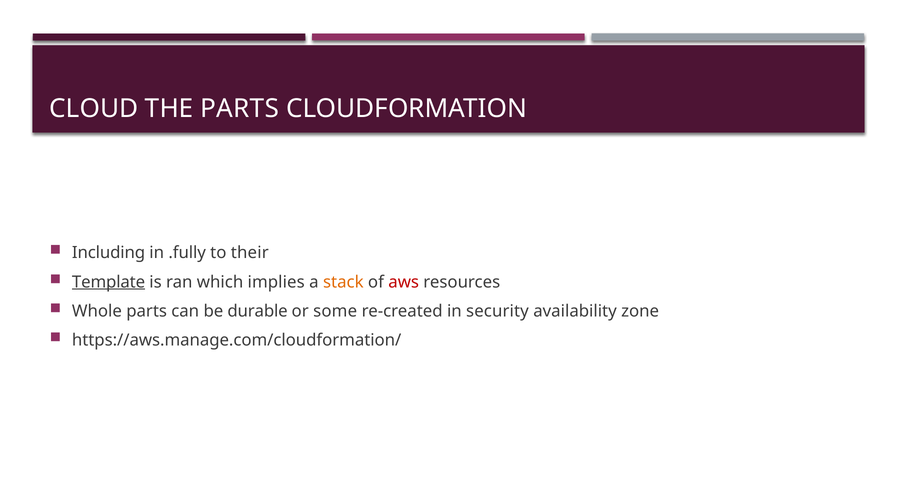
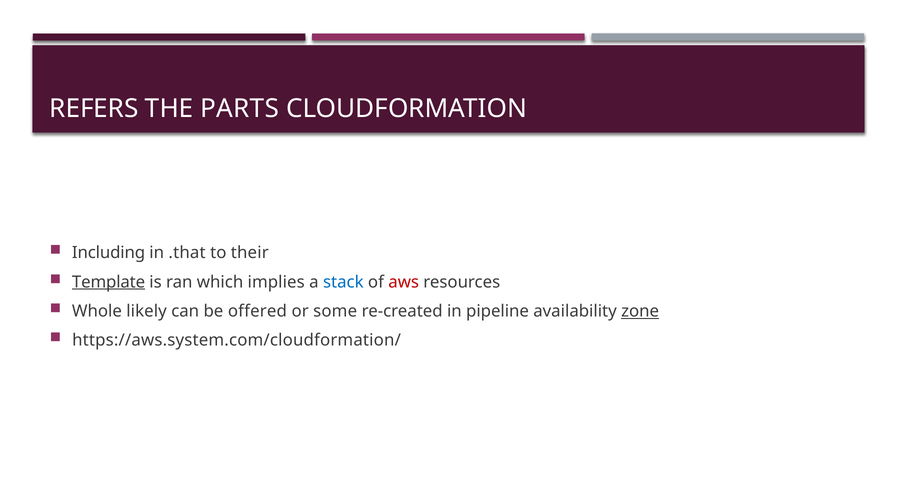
CLOUD: CLOUD -> REFERS (94, 109)
.fully: .fully -> .that (187, 253)
stack colour: orange -> blue (343, 282)
Whole parts: parts -> likely (147, 311)
durable: durable -> offered (257, 311)
security: security -> pipeline (498, 311)
zone underline: none -> present (640, 311)
https://aws.manage.com/cloudformation/: https://aws.manage.com/cloudformation/ -> https://aws.system.com/cloudformation/ (237, 341)
